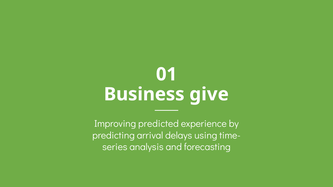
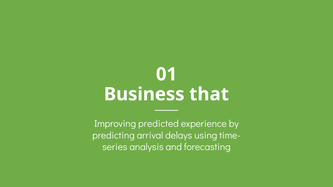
give: give -> that (209, 94)
